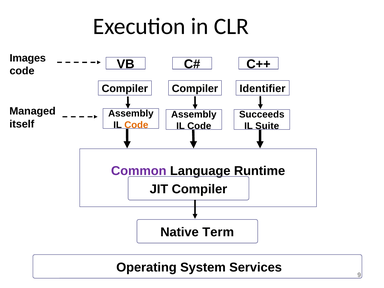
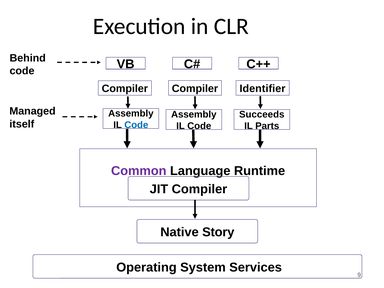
Images: Images -> Behind (28, 58)
Code colour: orange -> blue (136, 125)
Suite: Suite -> Parts (267, 126)
Term: Term -> Story (218, 232)
